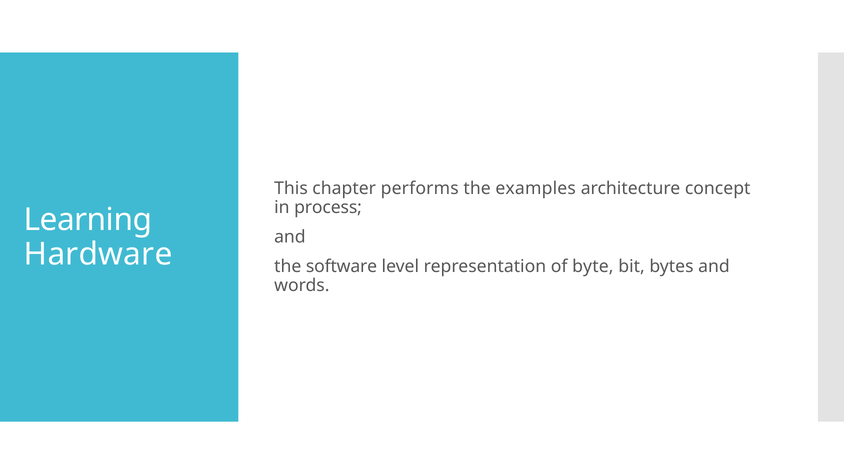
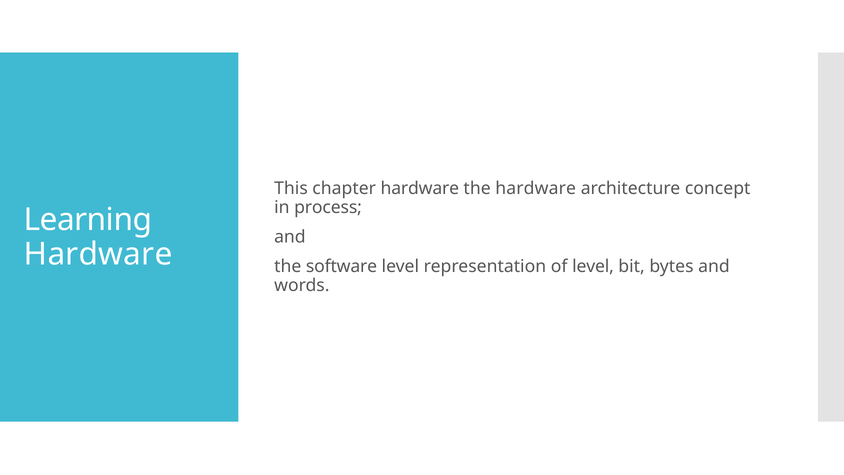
chapter performs: performs -> hardware (420, 188)
the examples: examples -> hardware (536, 188)
of byte: byte -> level (593, 266)
